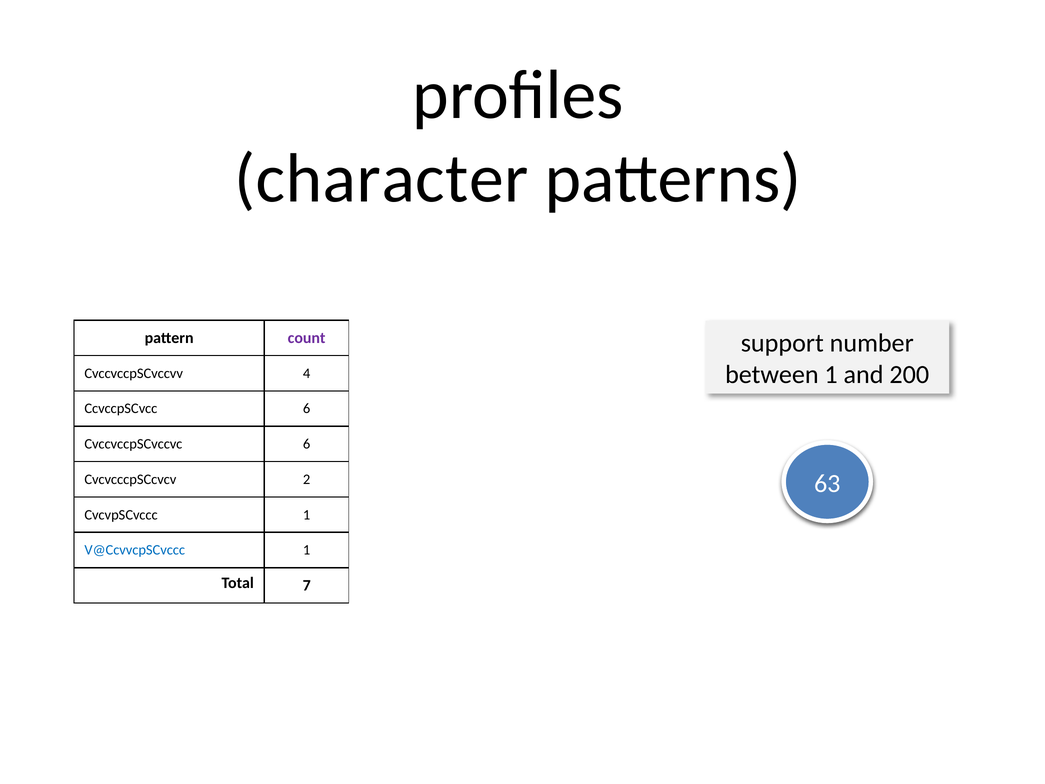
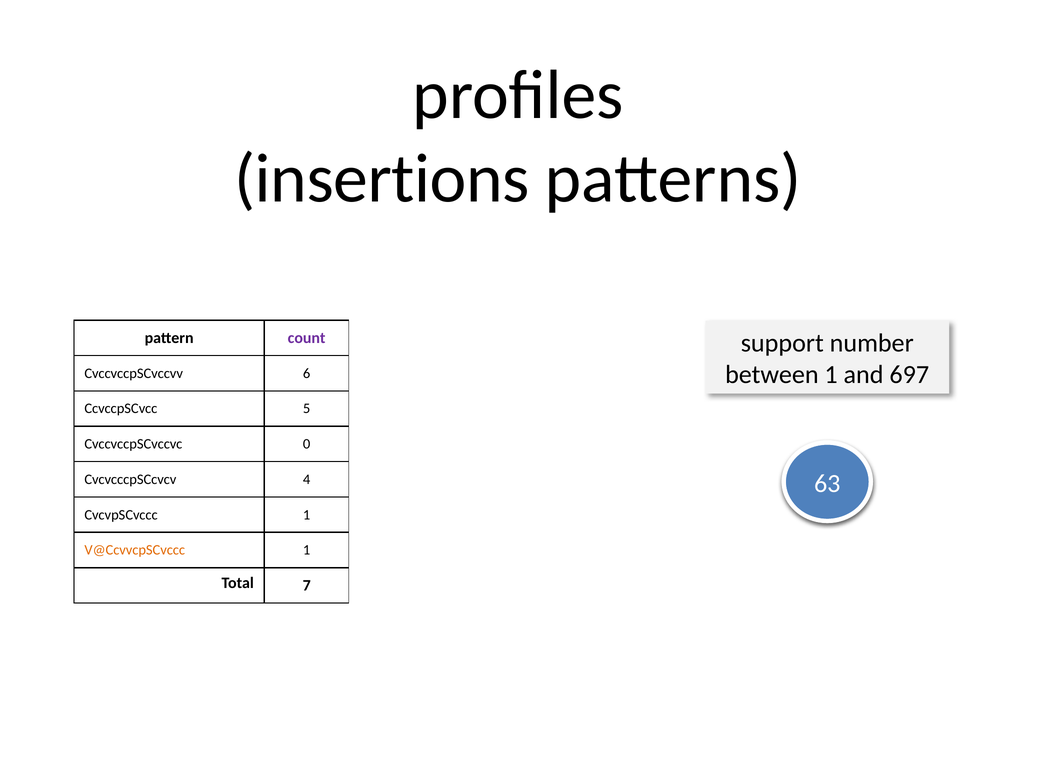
character: character -> insertions (382, 179)
200: 200 -> 697 (909, 374)
4: 4 -> 6 (307, 373)
CcvccpSCvcc 6: 6 -> 5 (307, 409)
CvccvccpSCvccvc 6: 6 -> 0 (307, 444)
2: 2 -> 4 (307, 479)
V@CcvvcpSCvccc colour: blue -> orange (135, 550)
